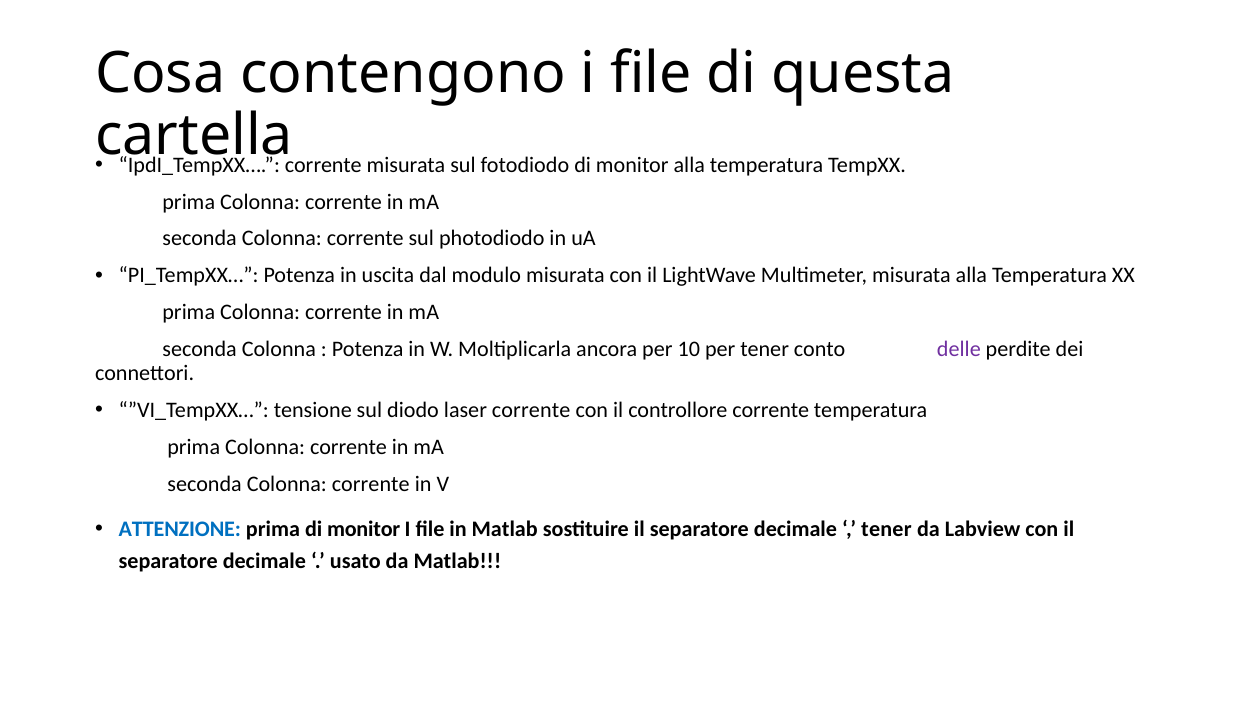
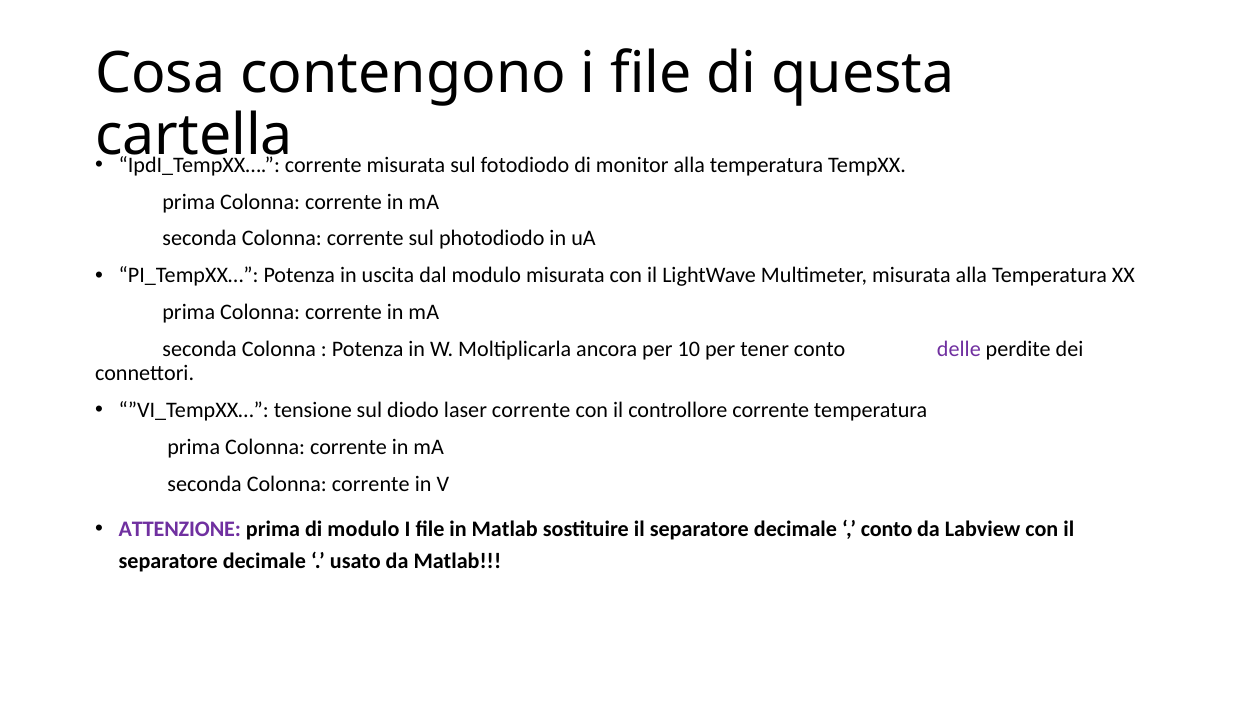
ATTENZIONE colour: blue -> purple (180, 529)
prima di monitor: monitor -> modulo (363, 529)
tener: tener -> conto (887, 529)
